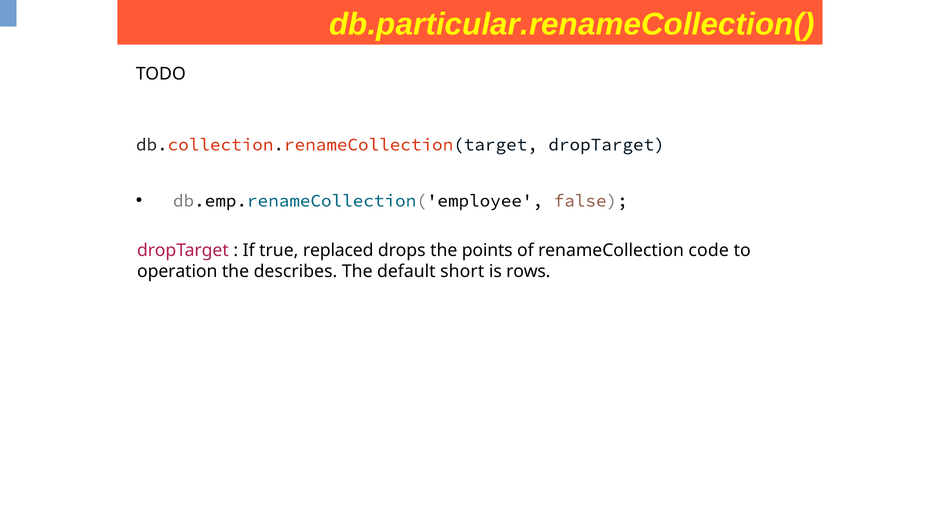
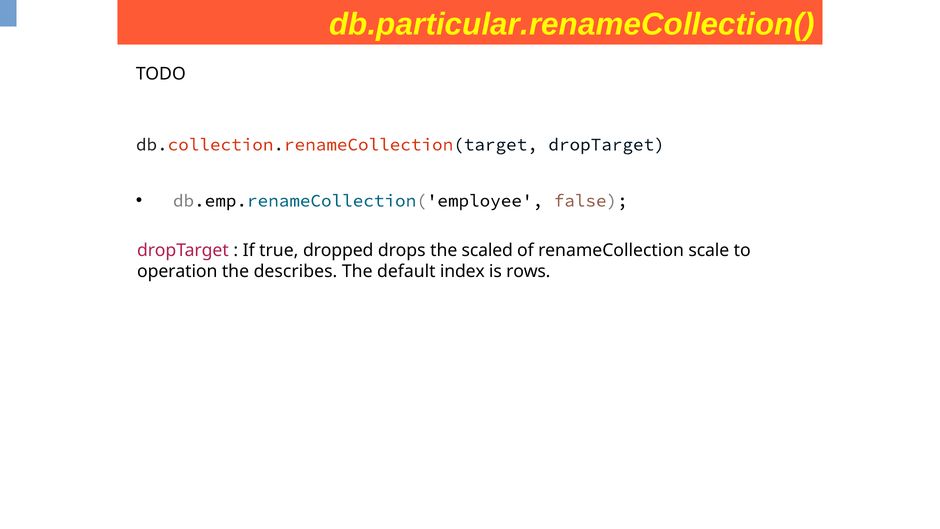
replaced: replaced -> dropped (338, 250)
points: points -> scaled (487, 250)
code: code -> scale (709, 250)
short: short -> index (462, 271)
